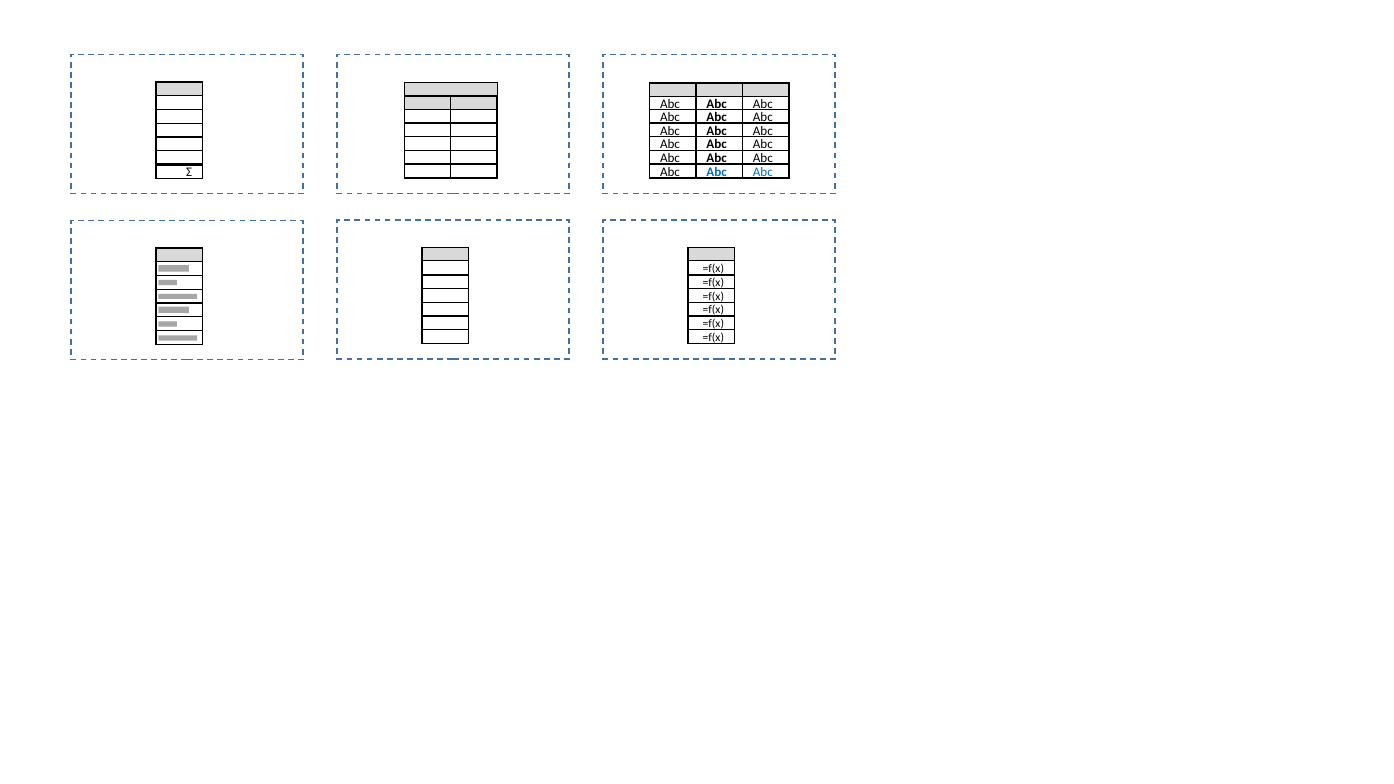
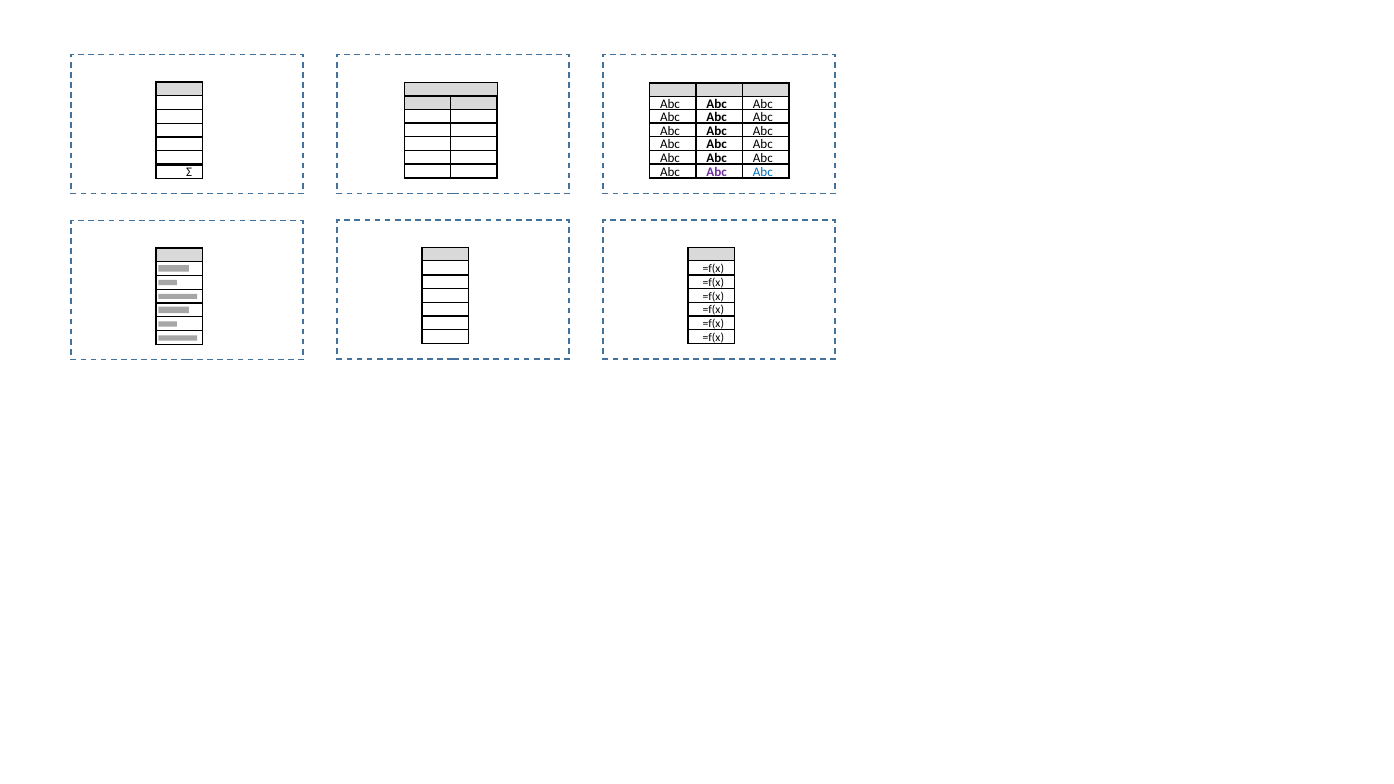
Abc colour: blue -> purple (717, 172)
